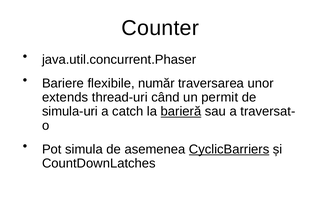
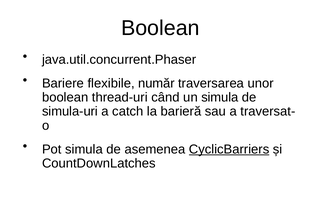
Counter: Counter -> Boolean (160, 28)
extends: extends -> boolean (65, 97)
un permit: permit -> simula (220, 97)
barieră underline: present -> none (181, 111)
